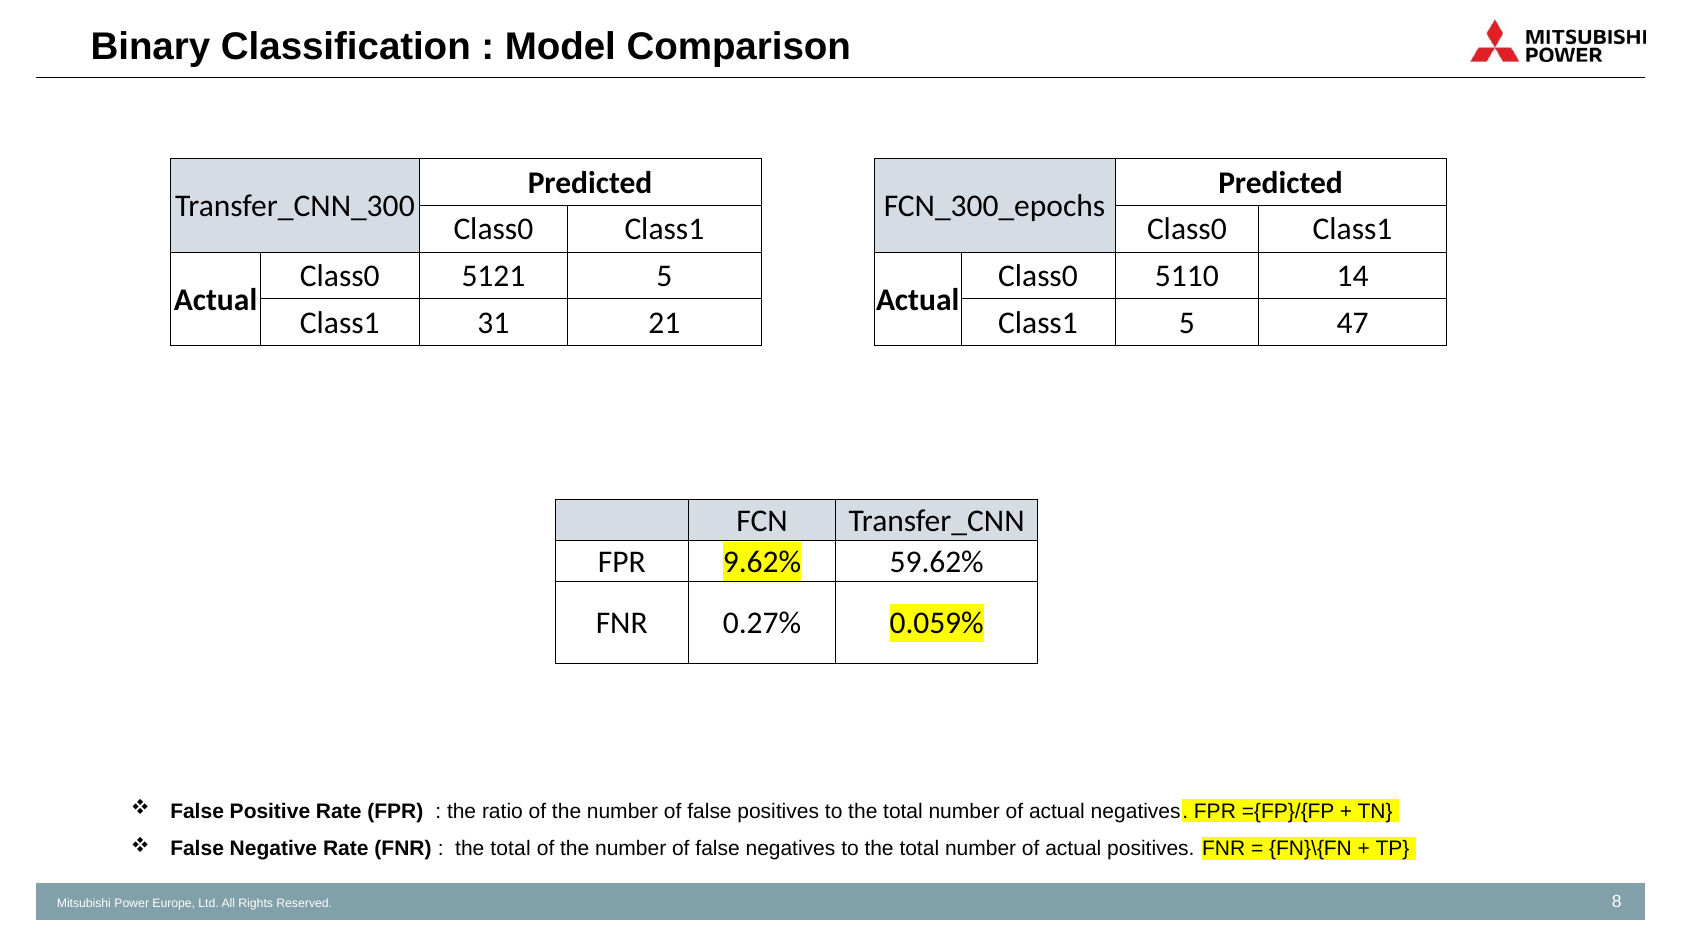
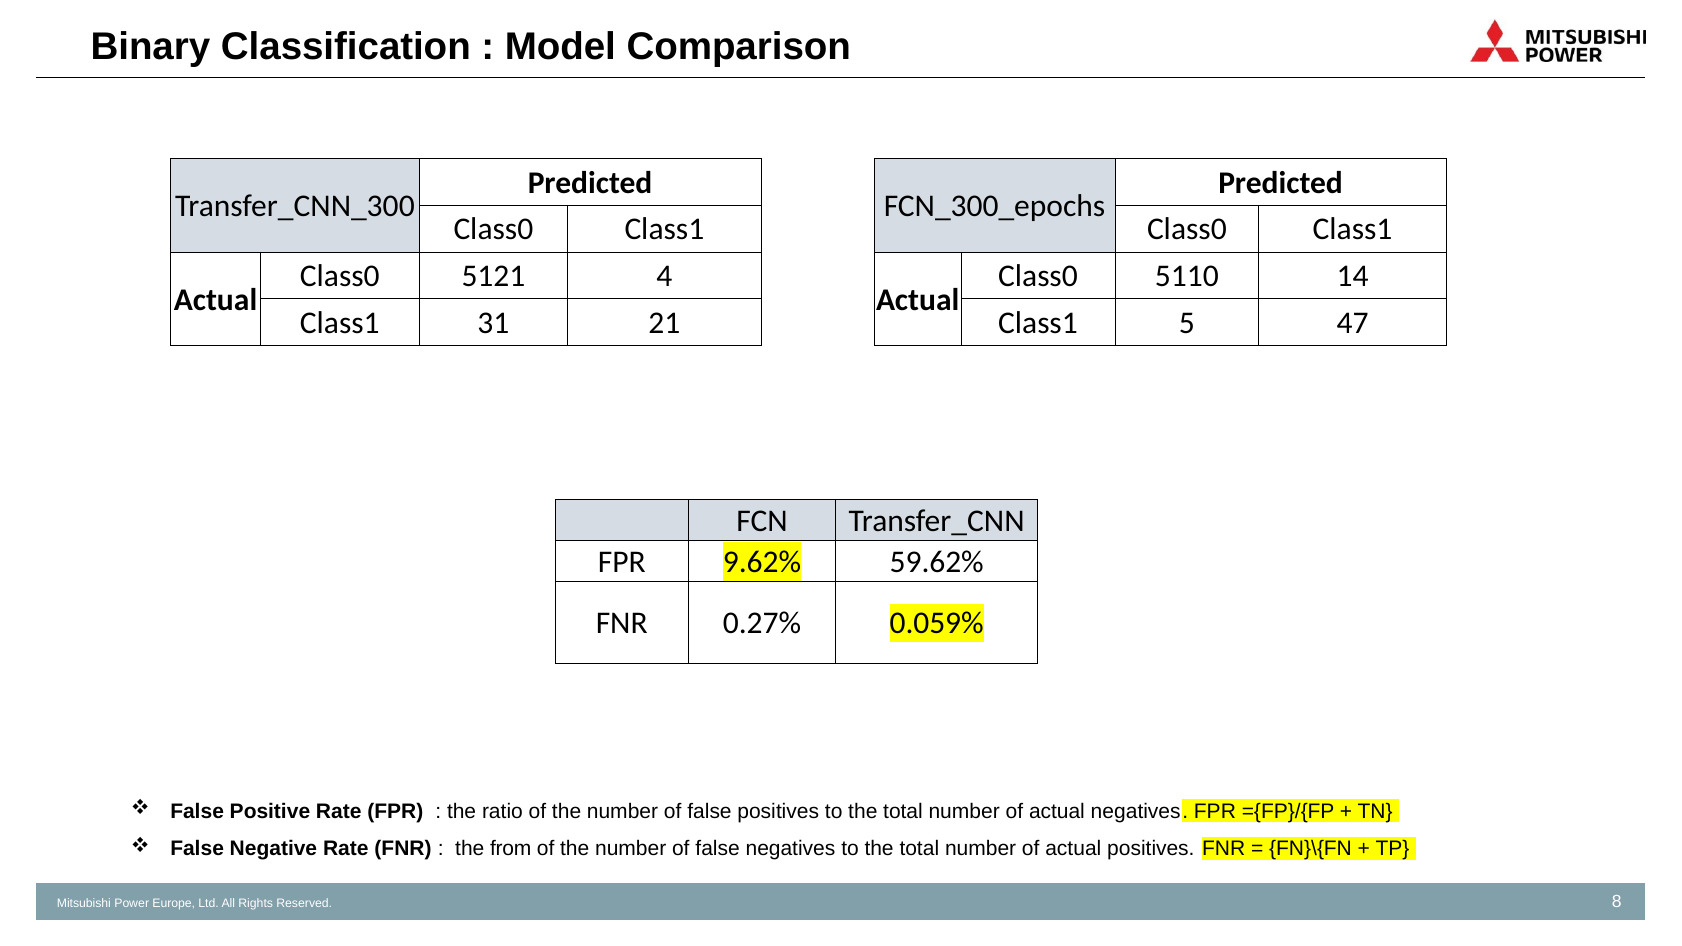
5121 5: 5 -> 4 (664, 276)
total: total -> from (511, 849)
